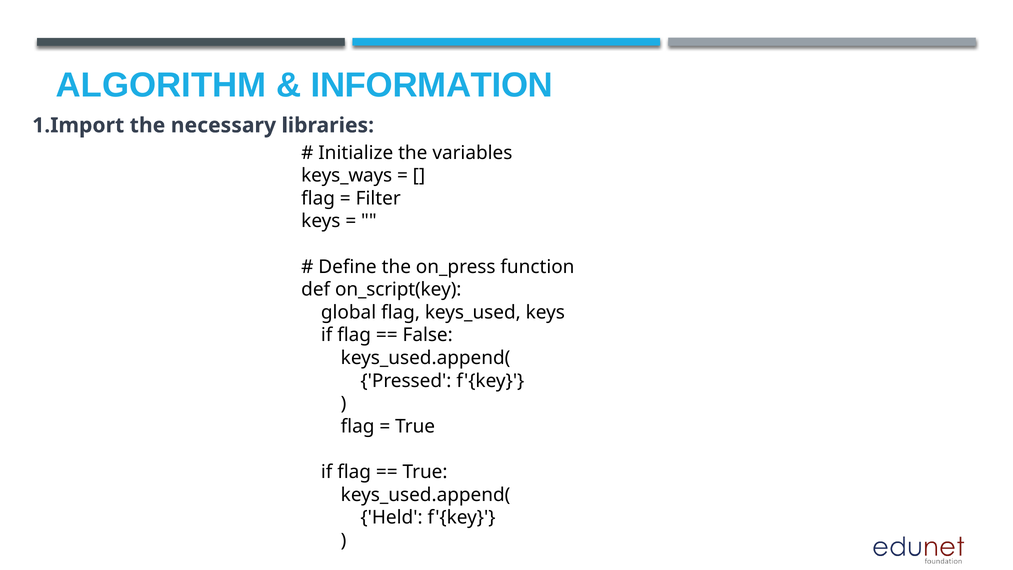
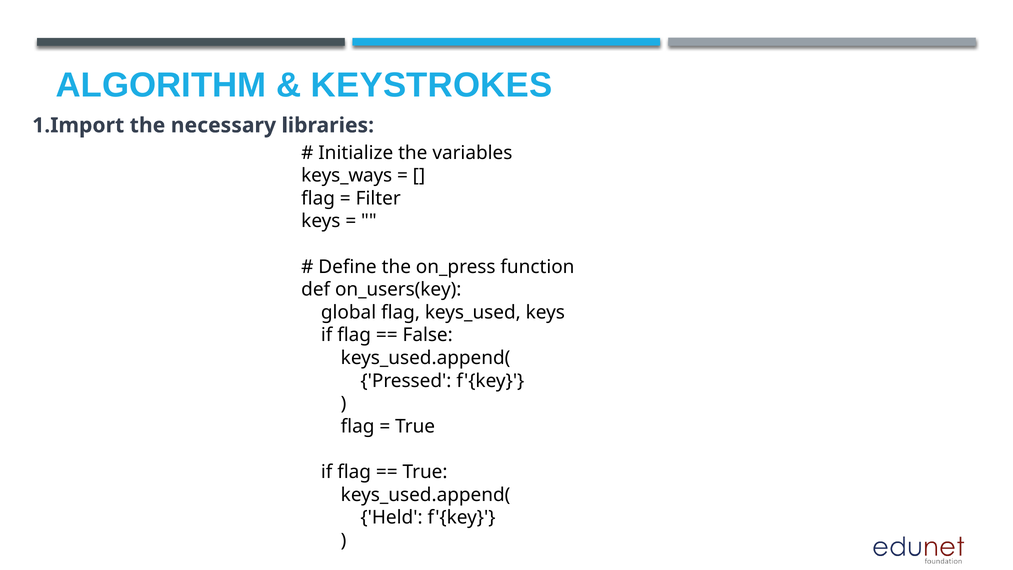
INFORMATION: INFORMATION -> KEYSTROKES (432, 85)
on_script(key: on_script(key -> on_users(key (398, 290)
